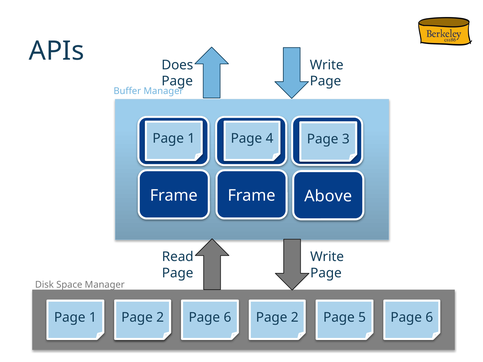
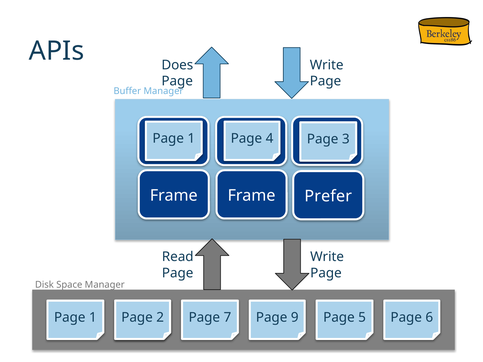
Above: Above -> Prefer (328, 196)
6: 6 -> 7 (227, 318)
2: 2 -> 9 (295, 318)
